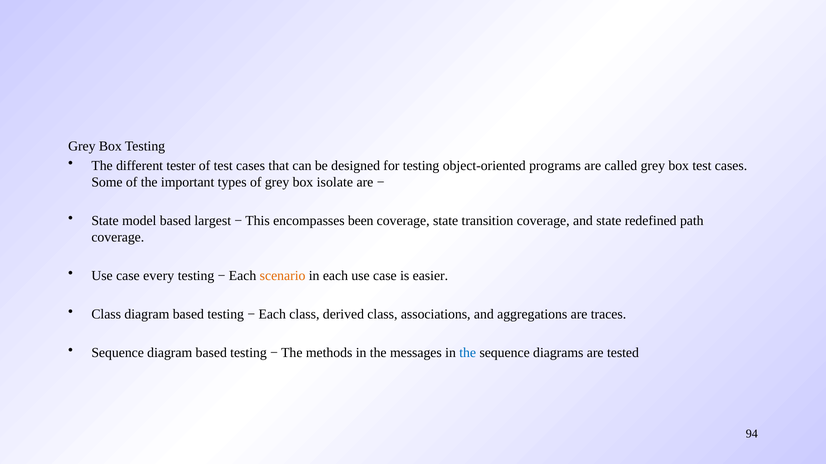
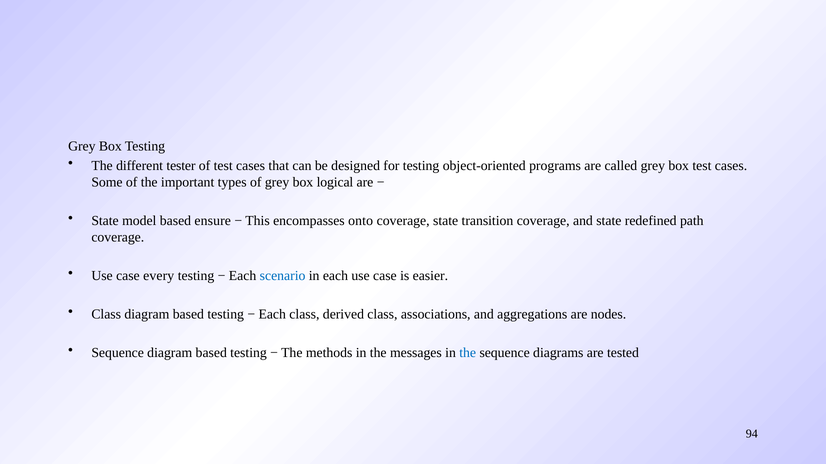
isolate: isolate -> logical (335, 182)
largest: largest -> ensure (213, 221)
been: been -> onto (361, 221)
scenario colour: orange -> blue (283, 276)
traces: traces -> nodes (609, 314)
